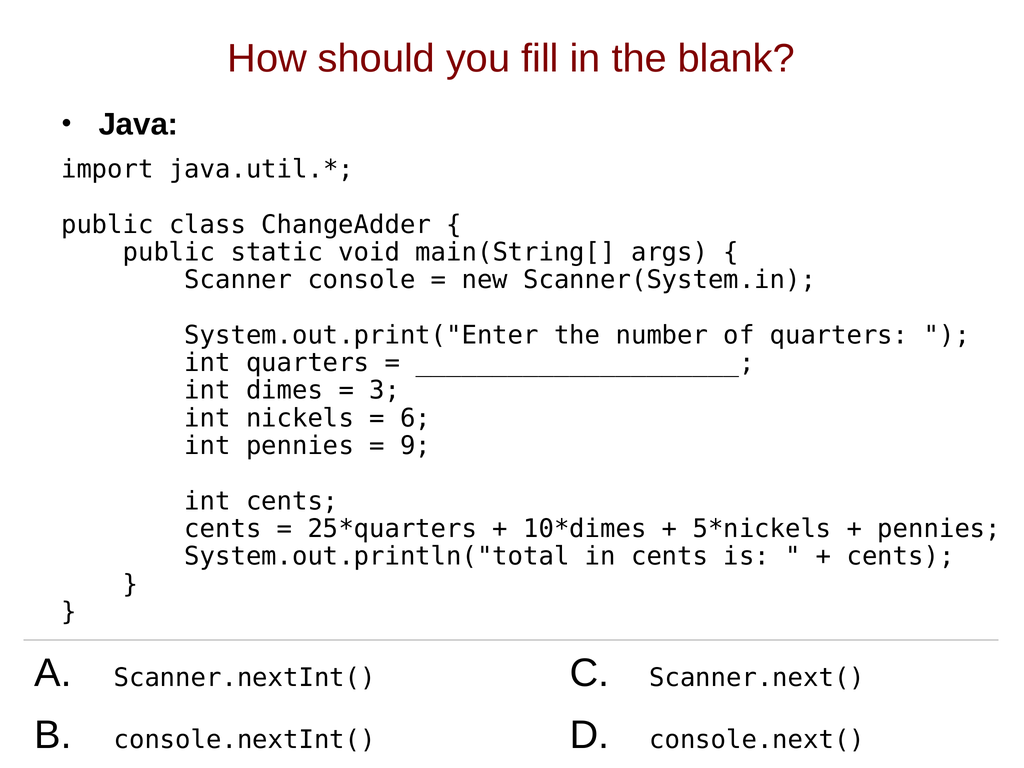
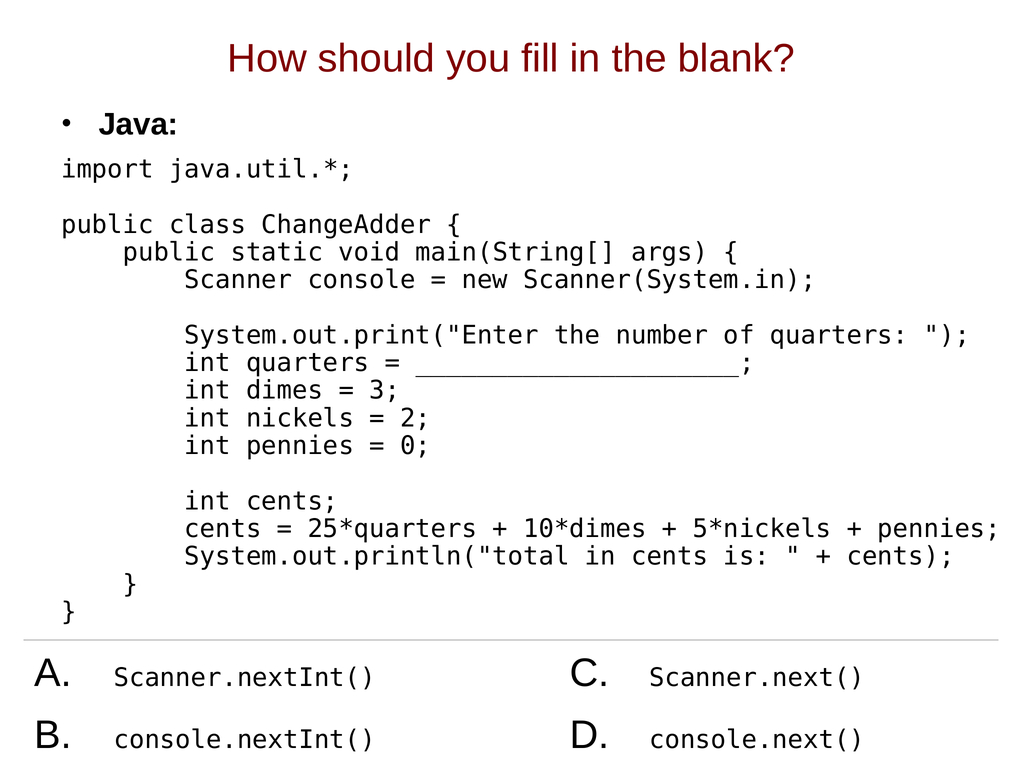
6: 6 -> 2 (415, 418)
9: 9 -> 0 (415, 446)
